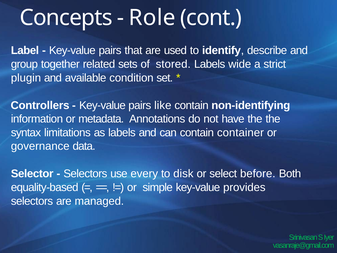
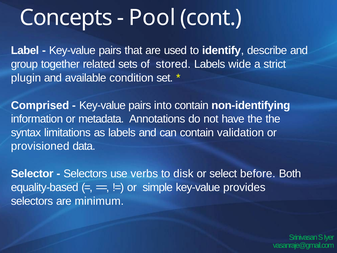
Role: Role -> Pool (152, 18)
Controllers: Controllers -> Comprised (40, 105)
like: like -> into (163, 105)
container: container -> validation (241, 132)
governance: governance -> provisioned (40, 146)
every: every -> verbs (144, 173)
managed: managed -> minimum (99, 201)
